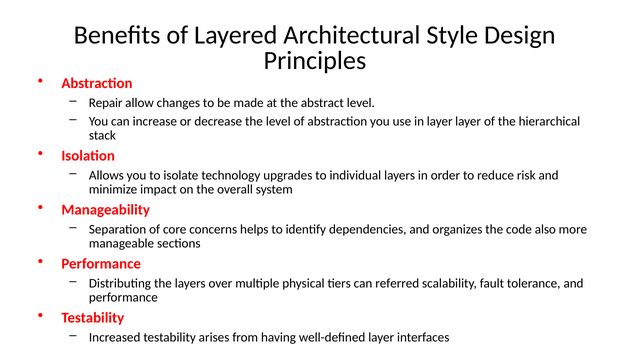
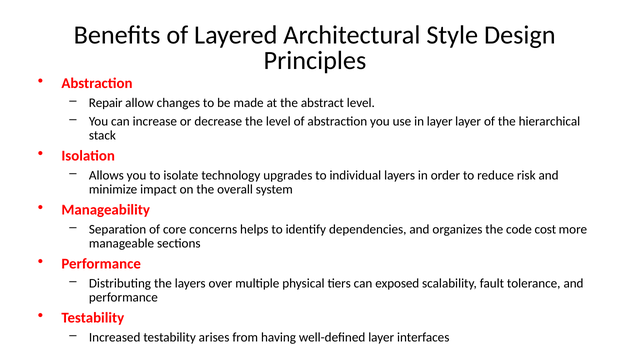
also: also -> cost (545, 229)
referred: referred -> exposed (397, 283)
